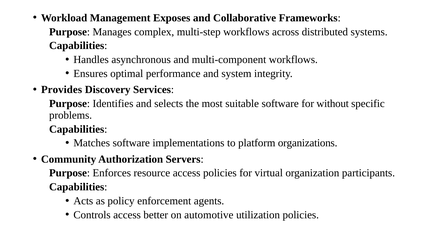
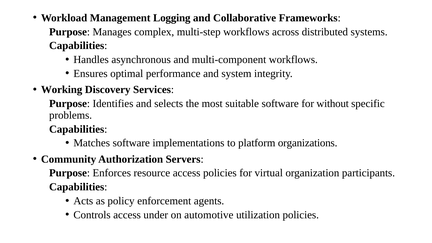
Exposes: Exposes -> Logging (172, 18)
Provides: Provides -> Working (62, 90)
better: better -> under (156, 215)
